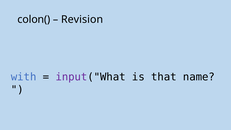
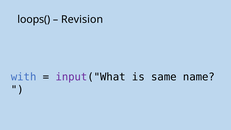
colon(: colon( -> loops( (34, 19)
that: that -> same (164, 77)
